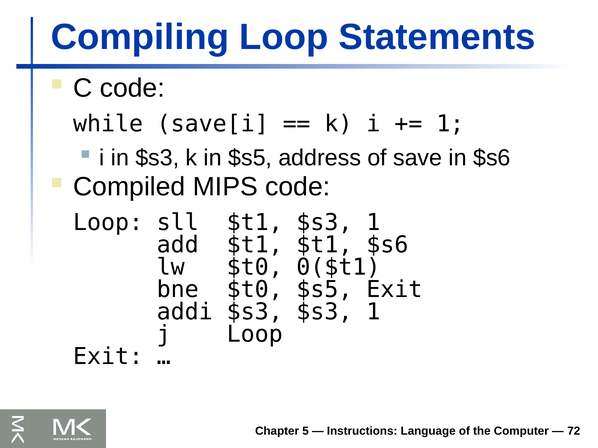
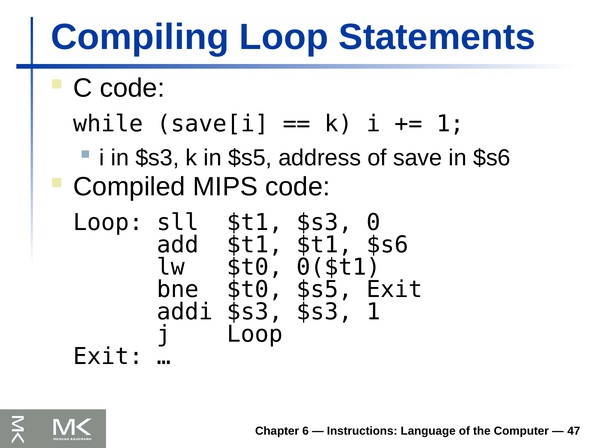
$t1 $s3 1: 1 -> 0 (373, 223)
5: 5 -> 6 (306, 432)
72: 72 -> 47 (574, 432)
